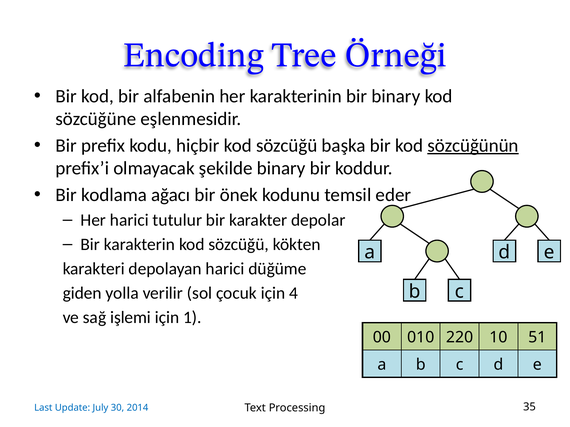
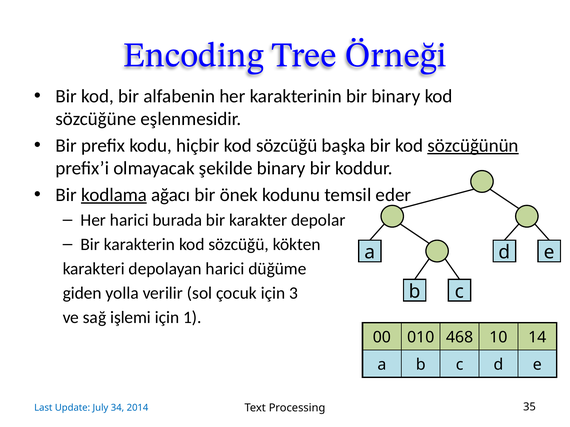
kodlama underline: none -> present (114, 195)
tutulur: tutulur -> burada (177, 220)
4: 4 -> 3 (294, 293)
220: 220 -> 468 (460, 338)
51: 51 -> 14 (537, 338)
30: 30 -> 34 (117, 408)
